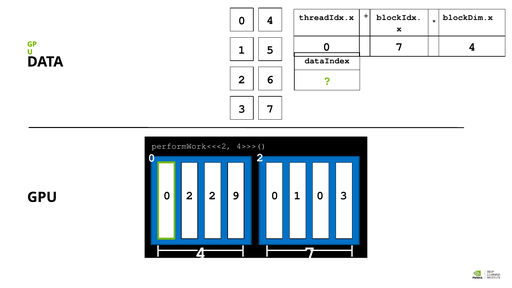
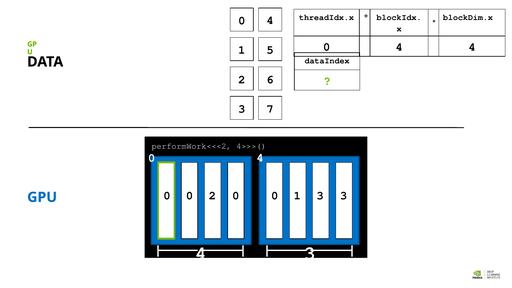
7: 7 -> 4 (399, 47)
2: 2 -> 4 (260, 158)
2: 2 -> 0 (190, 196)
2 9: 9 -> 0 (236, 196)
1 0: 0 -> 3 (320, 195)
GPU colour: black -> blue (42, 197)
4 7: 7 -> 3 (310, 253)
